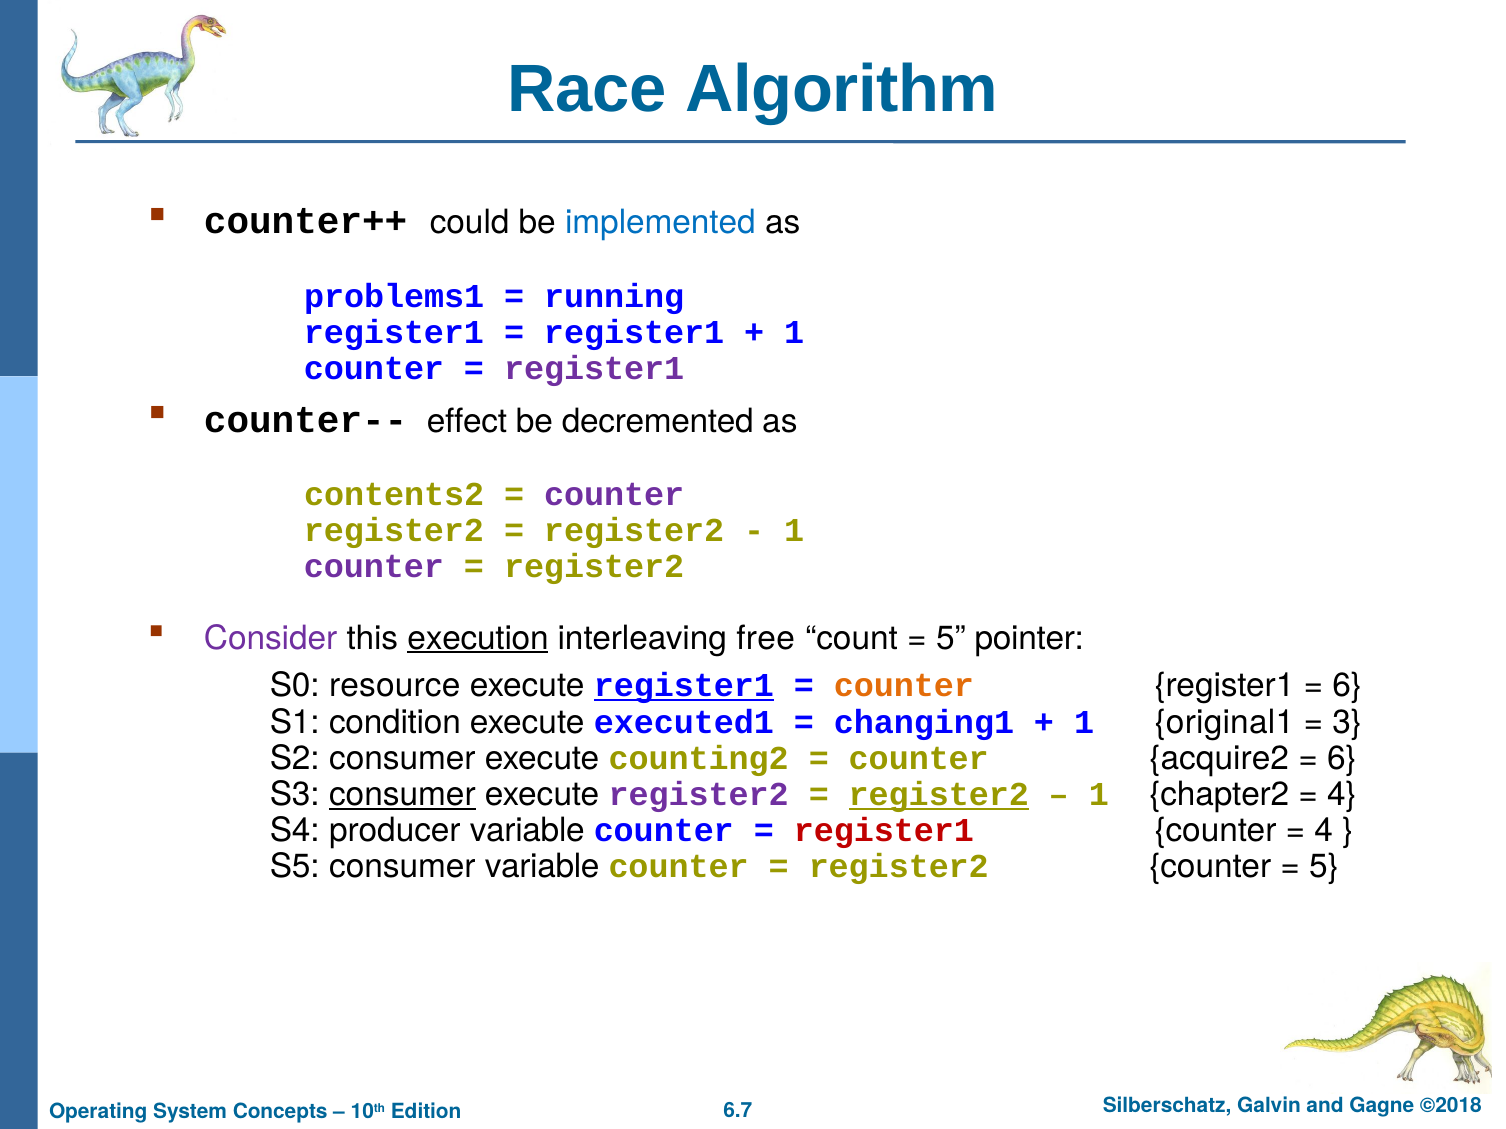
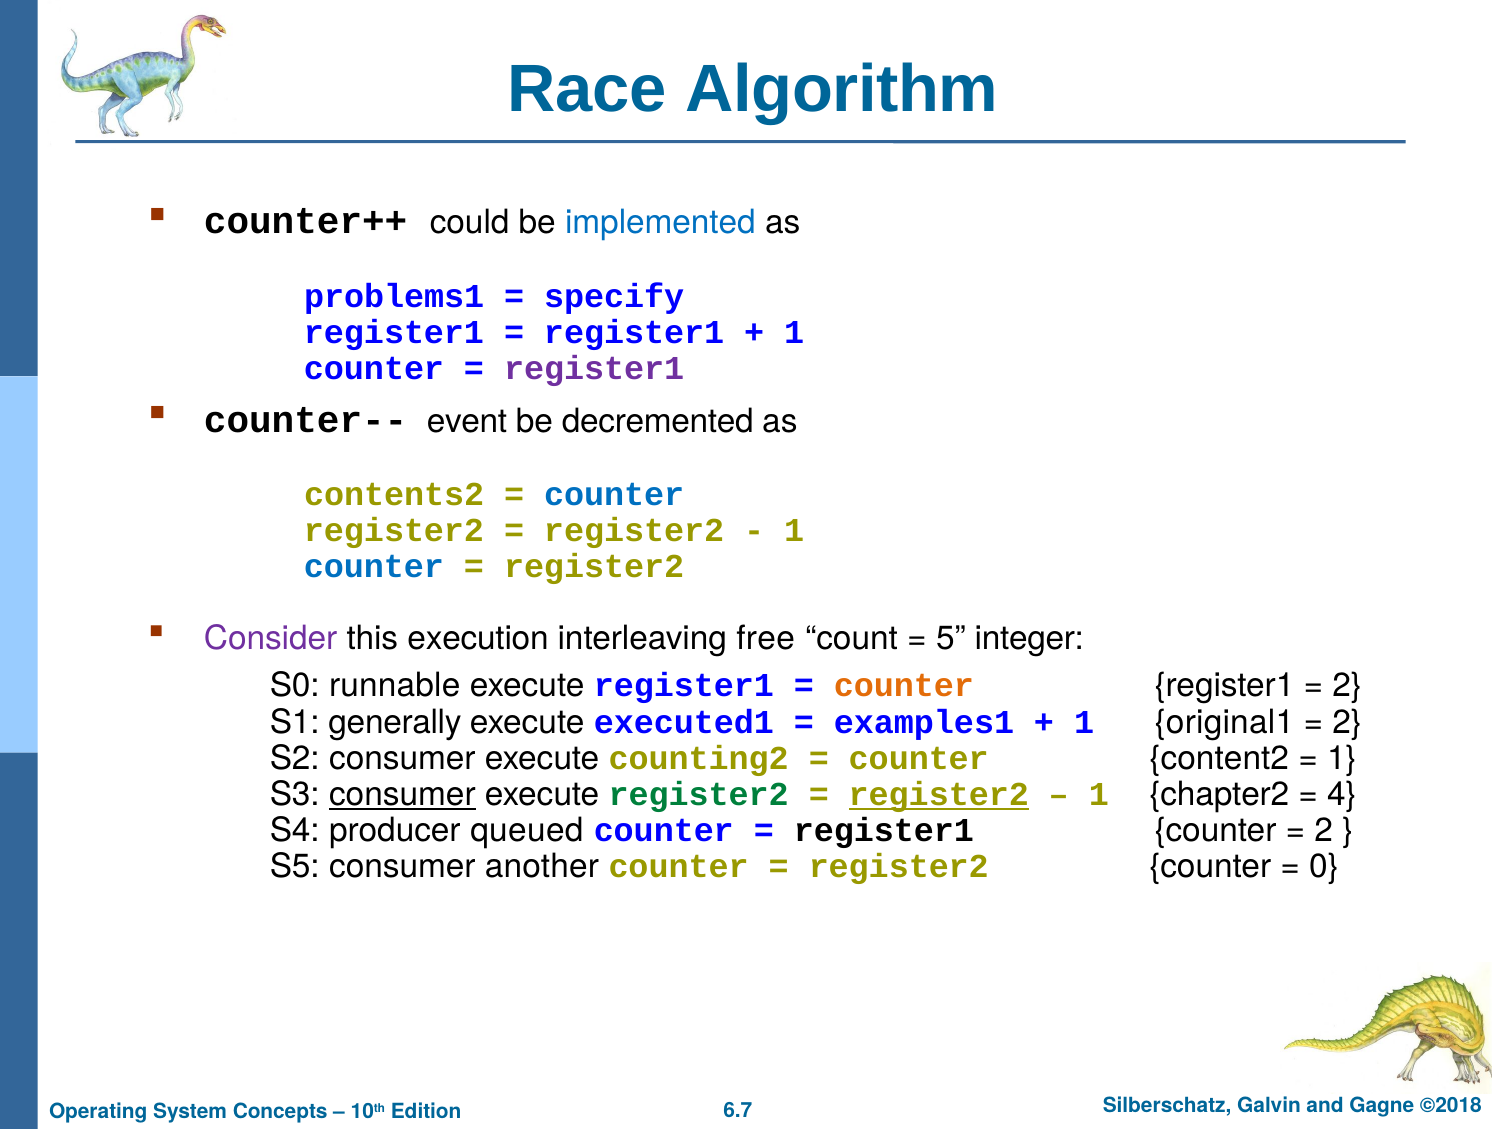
running: running -> specify (614, 296)
effect: effect -> event (467, 421)
counter colour: purple -> blue (614, 494)
counter colour: purple -> blue (374, 567)
execution underline: present -> none (478, 638)
pointer: pointer -> integer (1029, 638)
resource: resource -> runnable (395, 686)
register1 underline: present -> none (684, 686)
6: 6 -> 2 (1347, 686)
condition: condition -> generally (395, 722)
changing1: changing1 -> examples1 (924, 722)
3: 3 -> 2 (1347, 722)
acquire2: acquire2 -> content2 (1219, 758)
6: 6 -> 1 (1342, 758)
register2 colour: purple -> green (699, 795)
producer variable: variable -> queued (527, 831)
register1 colour: red -> black (884, 831)
4: 4 -> 2 (1324, 831)
consumer variable: variable -> another (542, 867)
5: 5 -> 0 (1324, 867)
